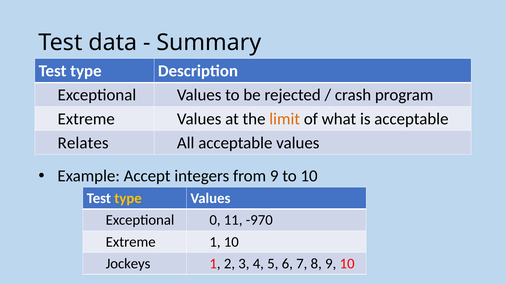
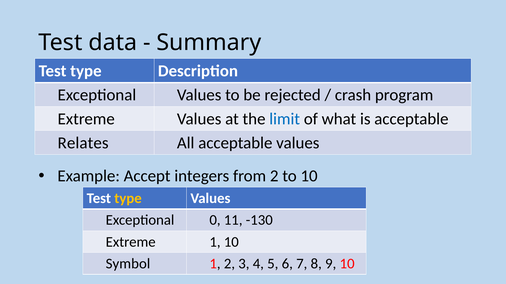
limit colour: orange -> blue (285, 119)
from 9: 9 -> 2 (274, 176)
-970: -970 -> -130 (259, 220)
Jockeys: Jockeys -> Symbol (128, 264)
